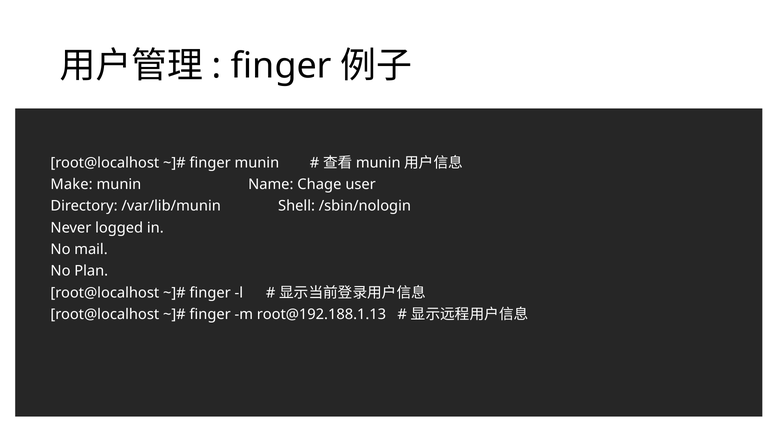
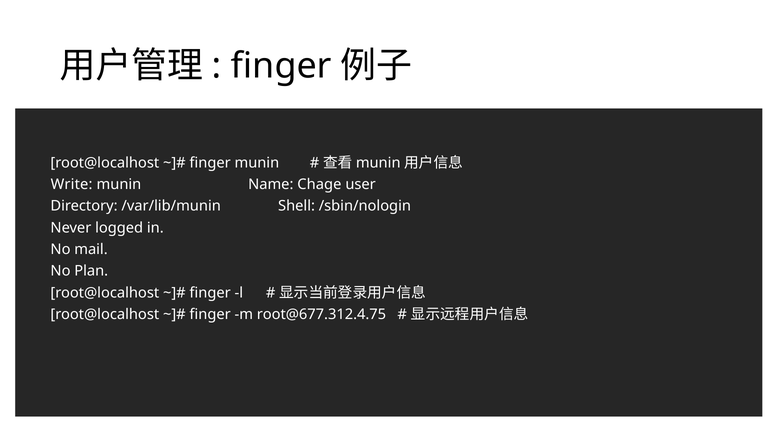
Make: Make -> Write (72, 185)
root@192.188.1.13: root@192.188.1.13 -> root@677.312.4.75 (321, 315)
